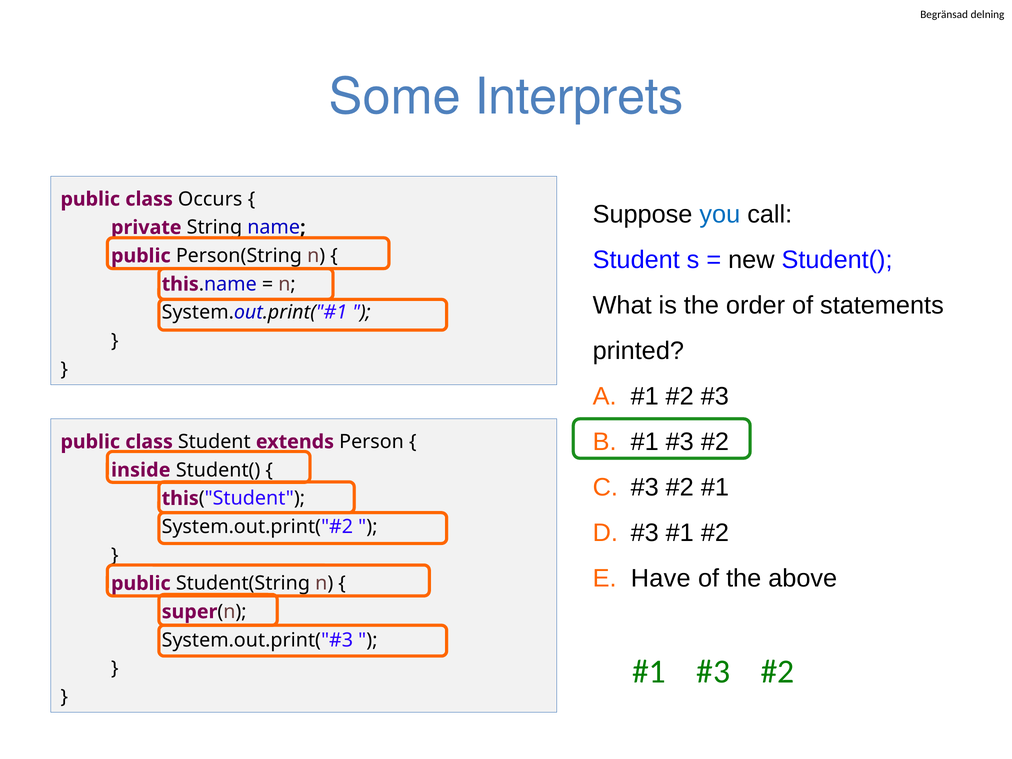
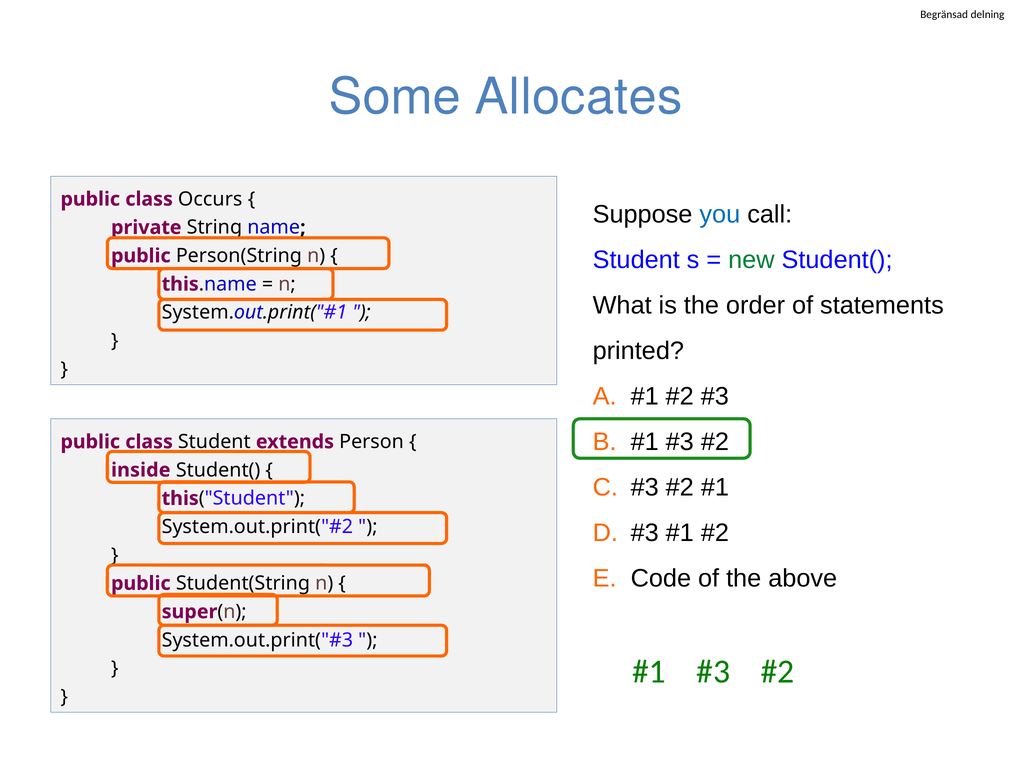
Interprets: Interprets -> Allocates (579, 97)
new colour: black -> green (751, 260)
Have: Have -> Code (661, 579)
